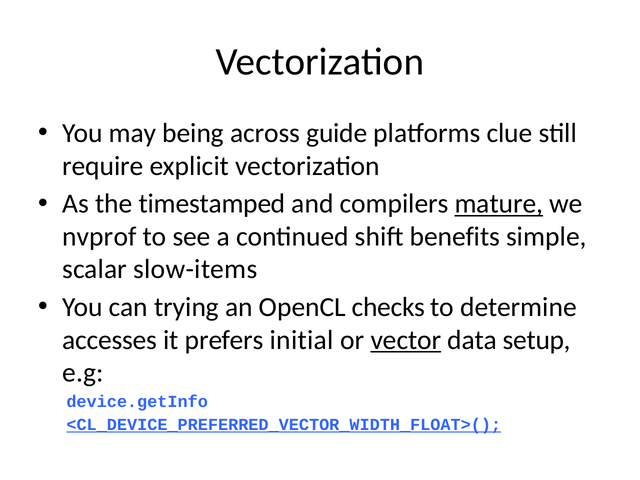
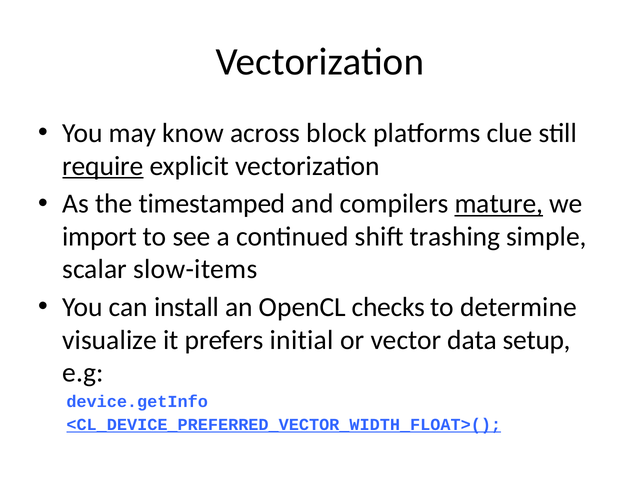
being: being -> know (193, 133)
guide: guide -> block (337, 133)
require underline: none -> present (103, 166)
nvprof: nvprof -> import (100, 237)
benefits: benefits -> trashing (455, 237)
trying: trying -> install (187, 307)
accesses: accesses -> visualize (110, 340)
vector underline: present -> none (406, 340)
